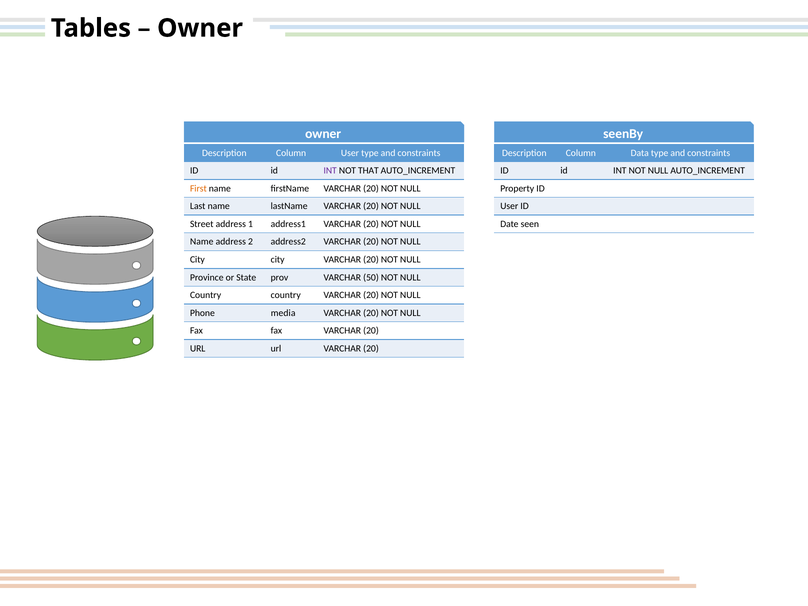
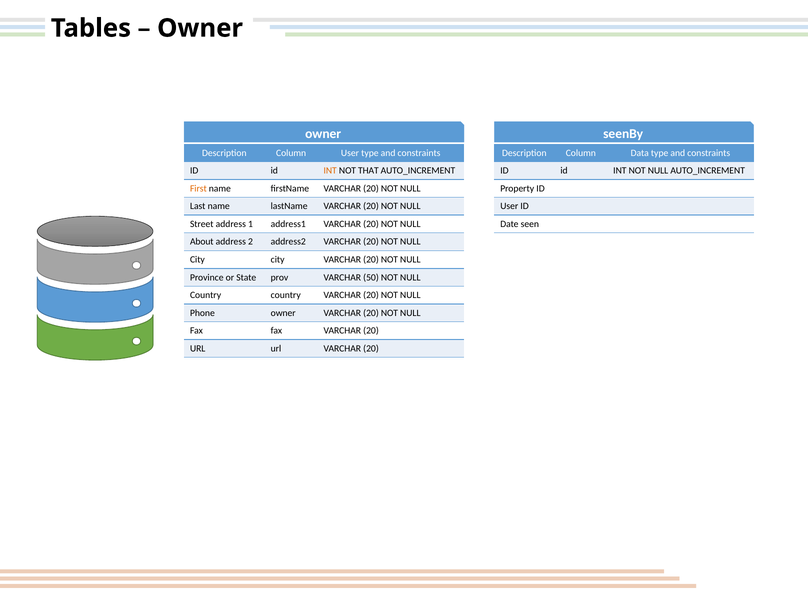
INT colour: purple -> orange (330, 171)
Name: Name -> About (202, 242)
Phone media: media -> owner (283, 313)
